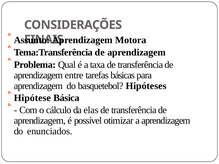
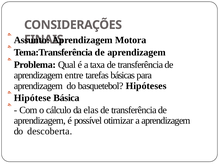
enunciados: enunciados -> descoberta (50, 131)
